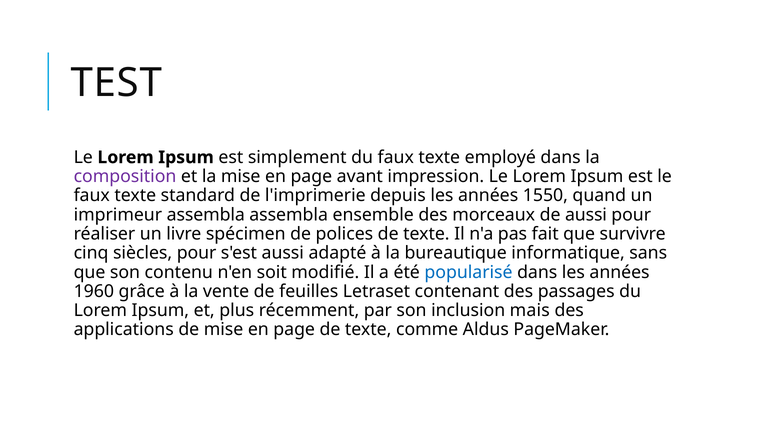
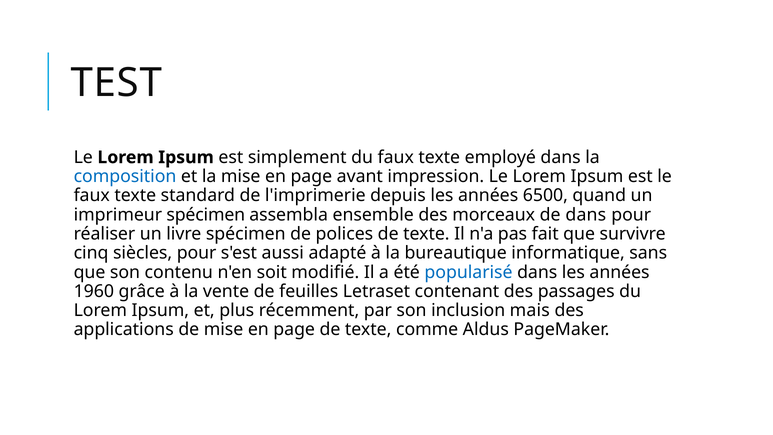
composition colour: purple -> blue (125, 176)
1550: 1550 -> 6500 (545, 196)
imprimeur assembla: assembla -> spécimen (206, 215)
de aussi: aussi -> dans (586, 215)
